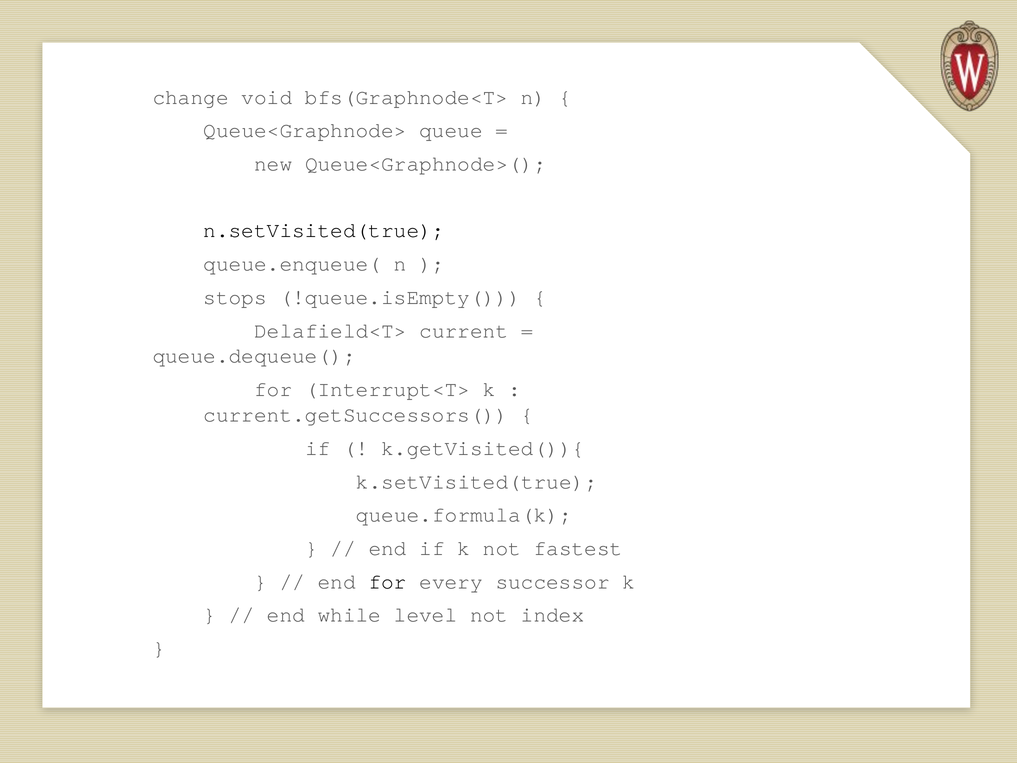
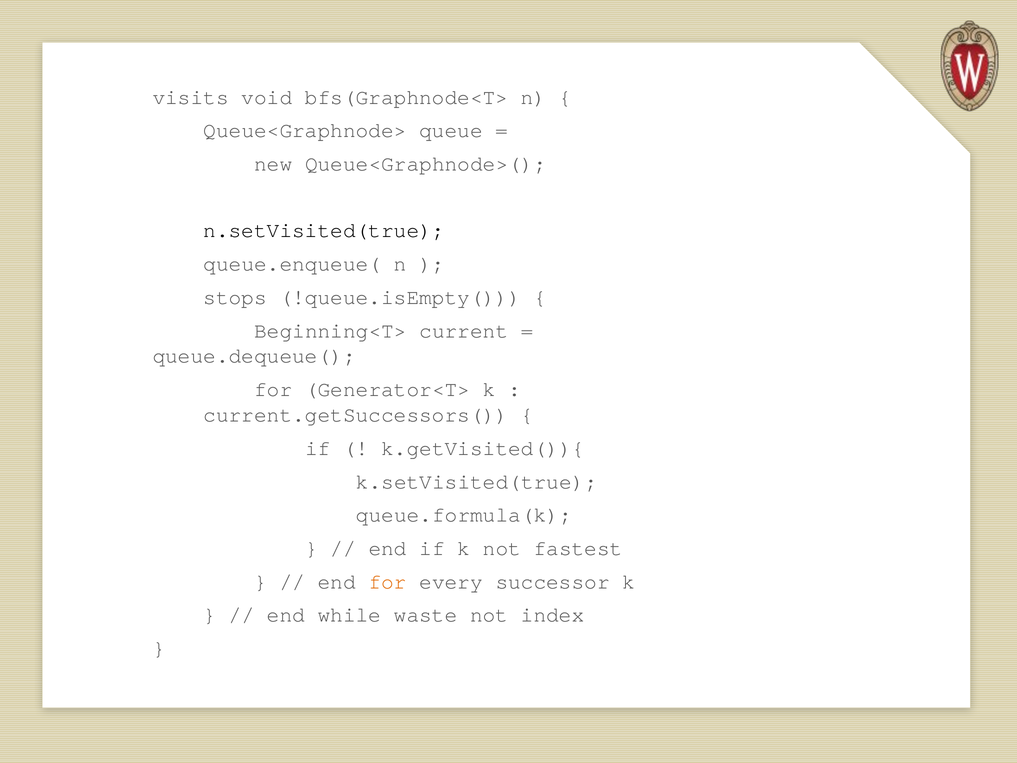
change: change -> visits (191, 97)
Delafield<T>: Delafield<T> -> Beginning<T> (330, 330)
Interrupt<T>: Interrupt<T> -> Generator<T> (388, 389)
for colour: black -> orange (388, 581)
level: level -> waste (426, 615)
